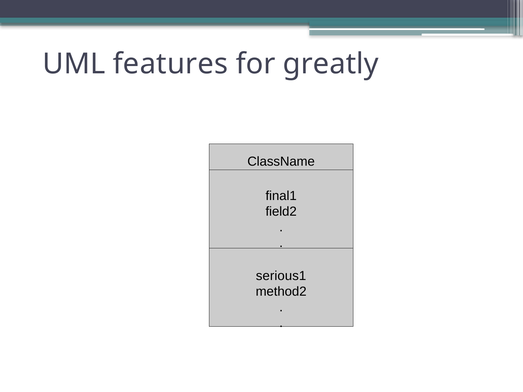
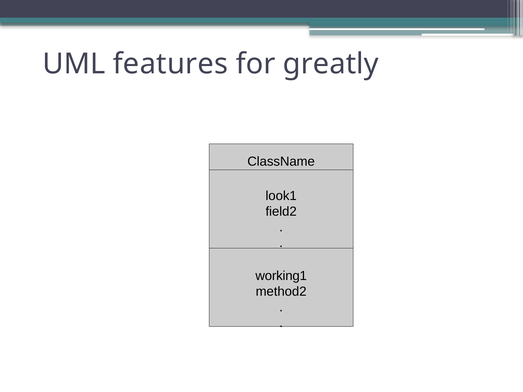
final1: final1 -> look1 (281, 196)
serious1: serious1 -> working1 (281, 276)
